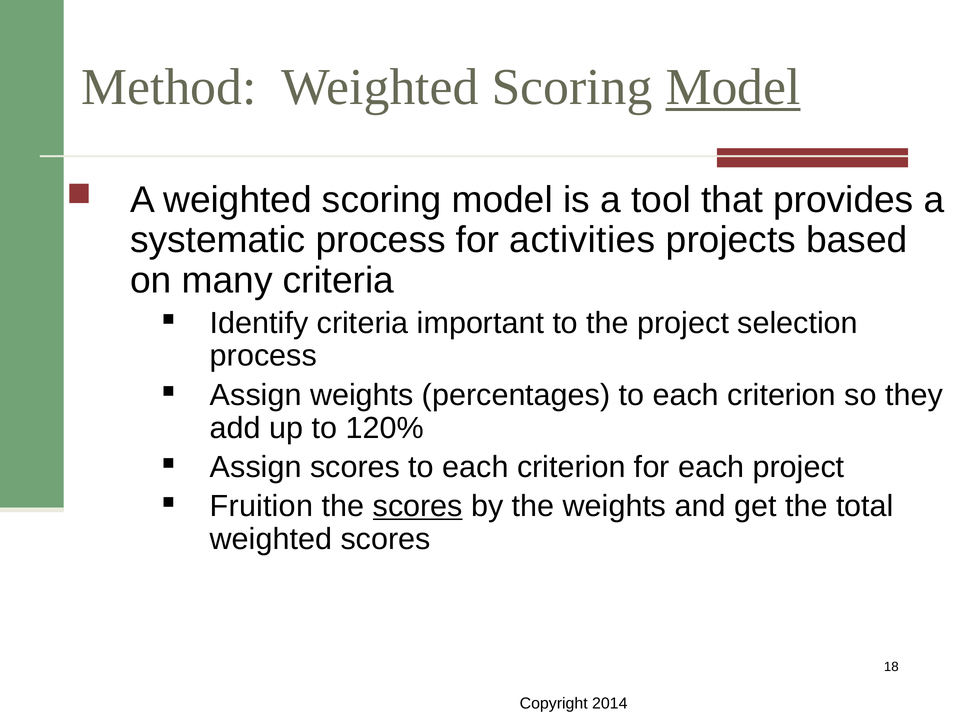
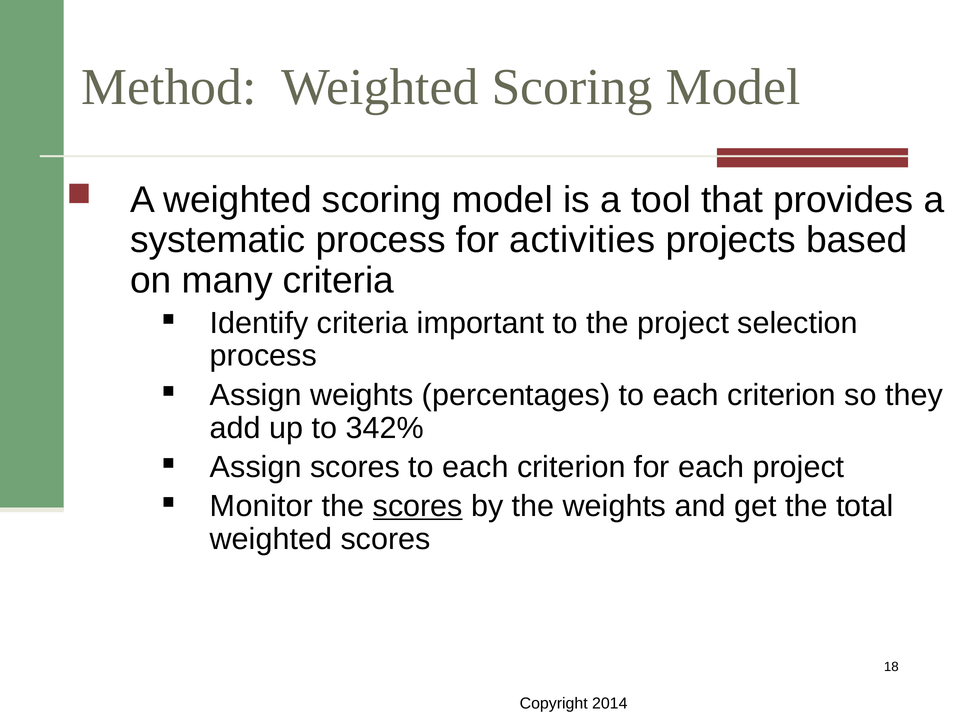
Model underline: present -> none (733, 87)
120%: 120% -> 342% (385, 428)
Fruition: Fruition -> Monitor (262, 506)
